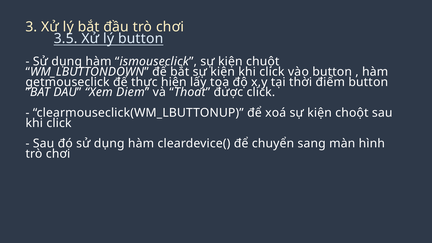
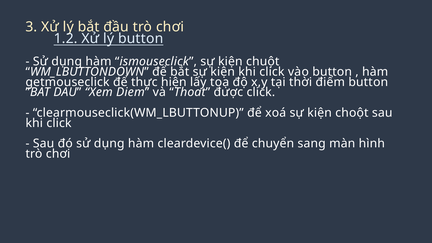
3.5: 3.5 -> 1.2 (66, 39)
